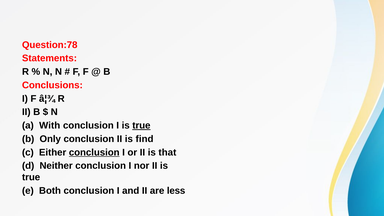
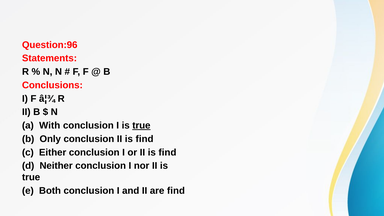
Question:78: Question:78 -> Question:96 (50, 45)
conclusion underline: present -> none (94, 152)
or II is that: that -> find (167, 152)
are less: less -> find (176, 191)
